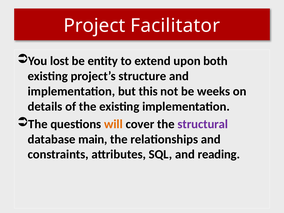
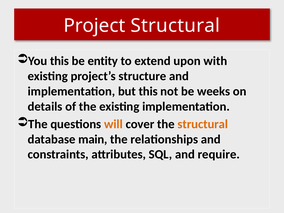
Project Facilitator: Facilitator -> Structural (175, 26)
You lost: lost -> this (60, 61)
both: both -> with (215, 61)
structural colour: purple -> orange (203, 124)
reading: reading -> require (219, 154)
